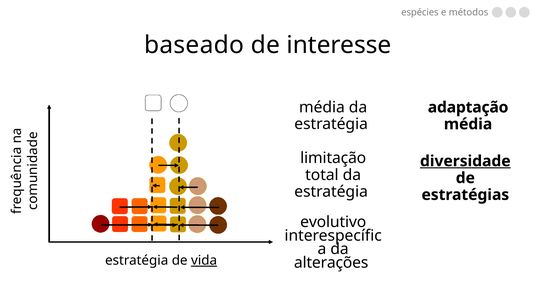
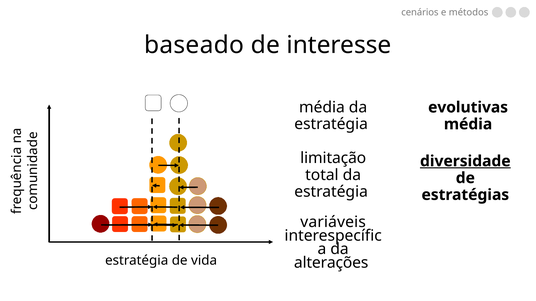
espécies: espécies -> cenários (420, 13)
adaptação: adaptação -> evolutivas (468, 108)
evolutivo: evolutivo -> variáveis (333, 222)
vida underline: present -> none (204, 261)
